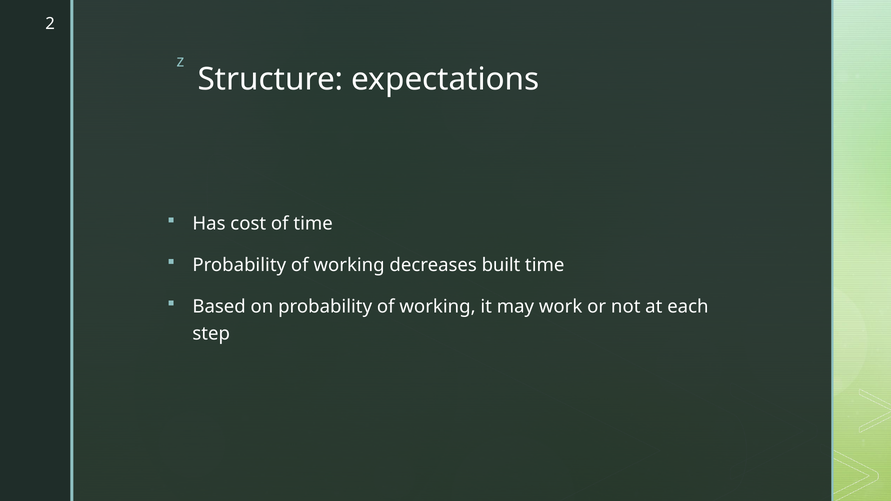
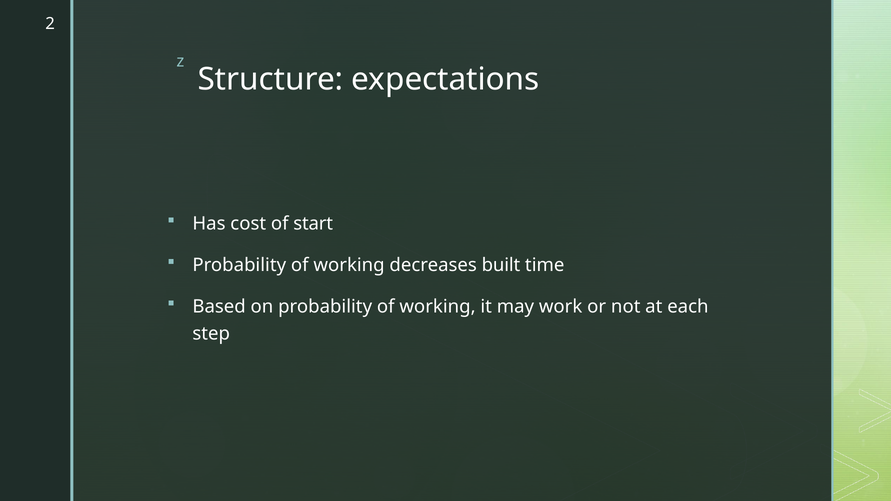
of time: time -> start (313, 224)
